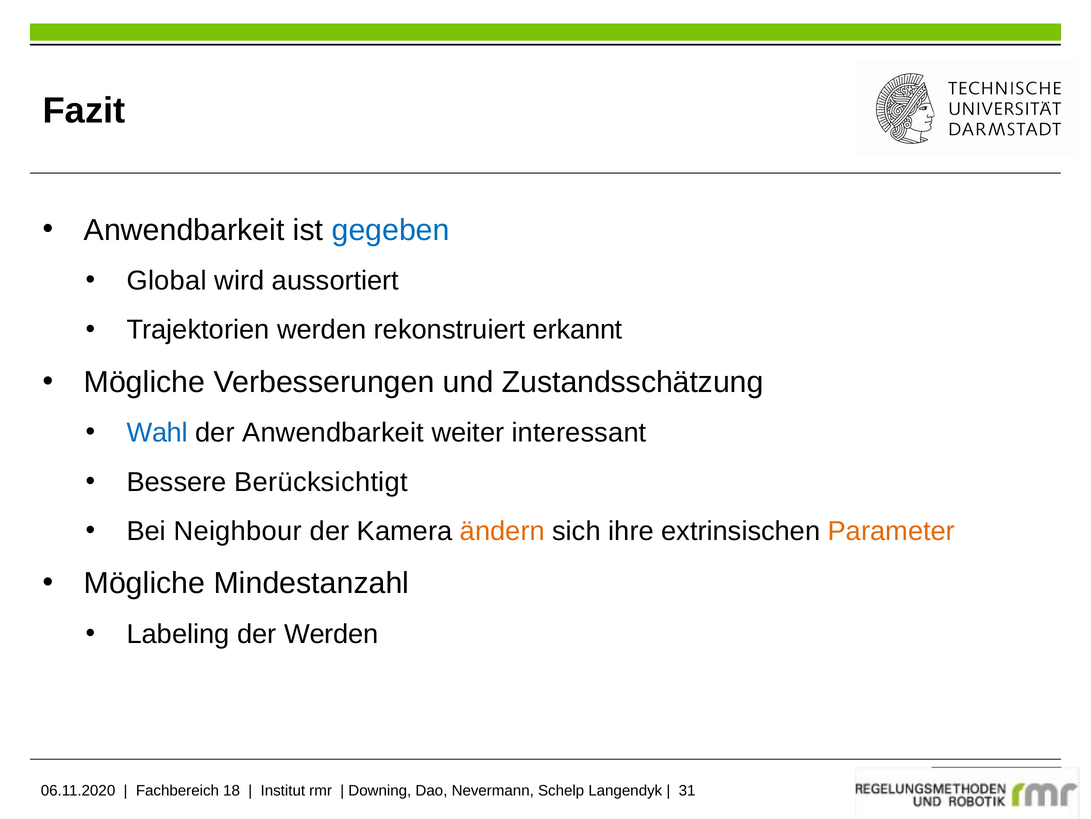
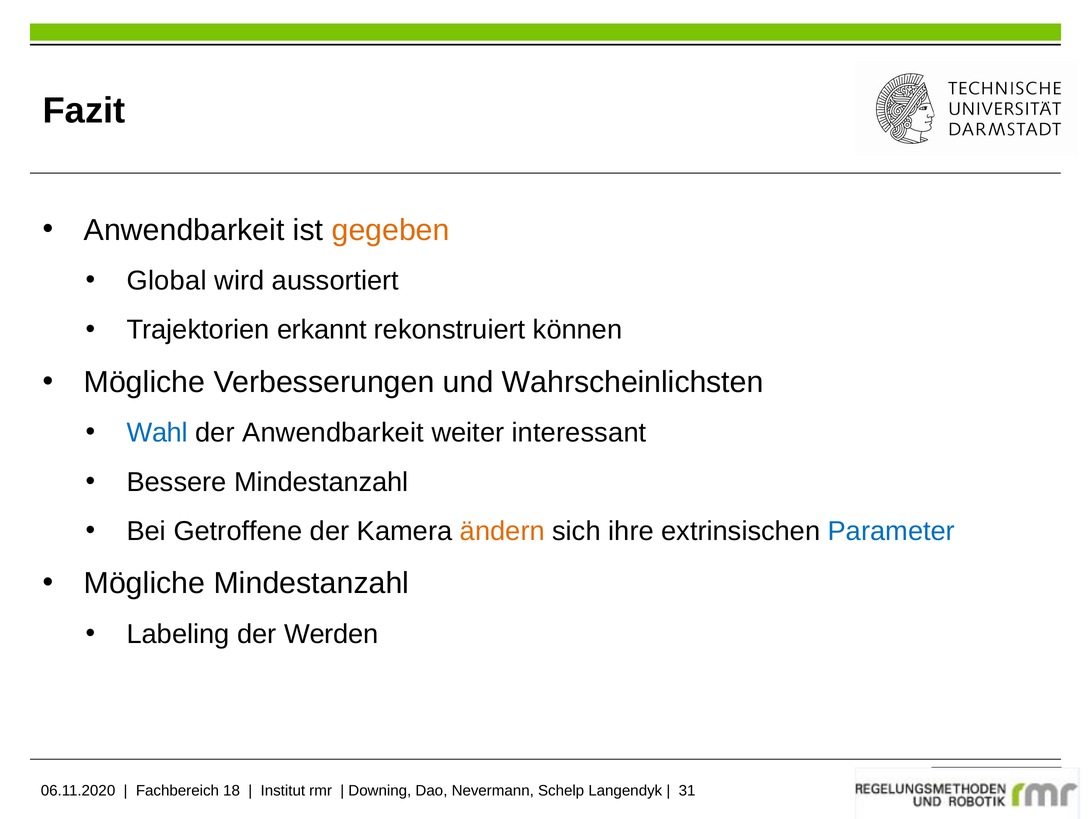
gegeben colour: blue -> orange (391, 230)
Trajektorien werden: werden -> erkannt (322, 330)
erkannt: erkannt -> können (578, 330)
Zustandsschätzung: Zustandsschätzung -> Wahrscheinlichsten (633, 382)
Bessere Berücksichtigt: Berücksichtigt -> Mindestanzahl (321, 482)
Neighbour: Neighbour -> Getroffene (238, 531)
Parameter colour: orange -> blue (891, 531)
